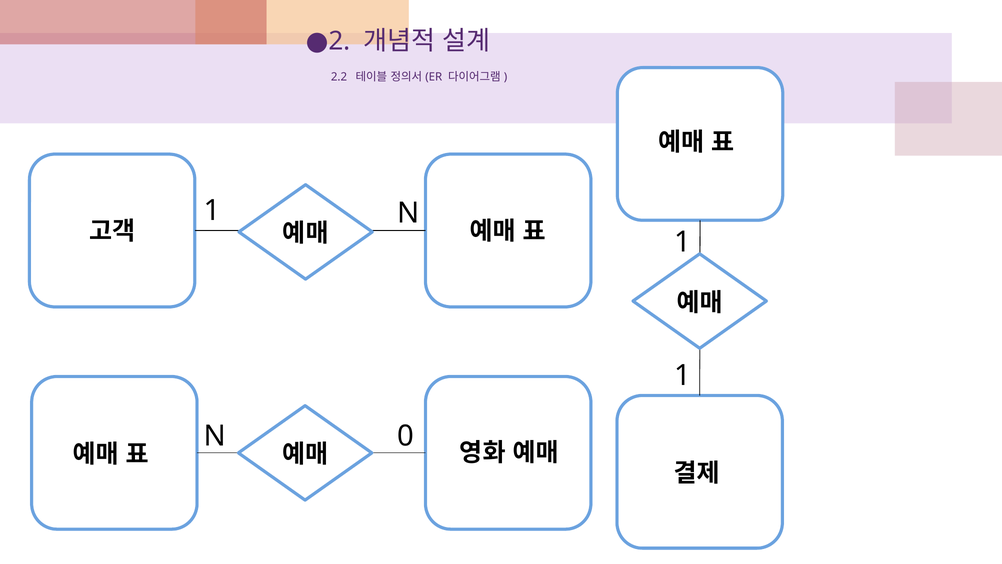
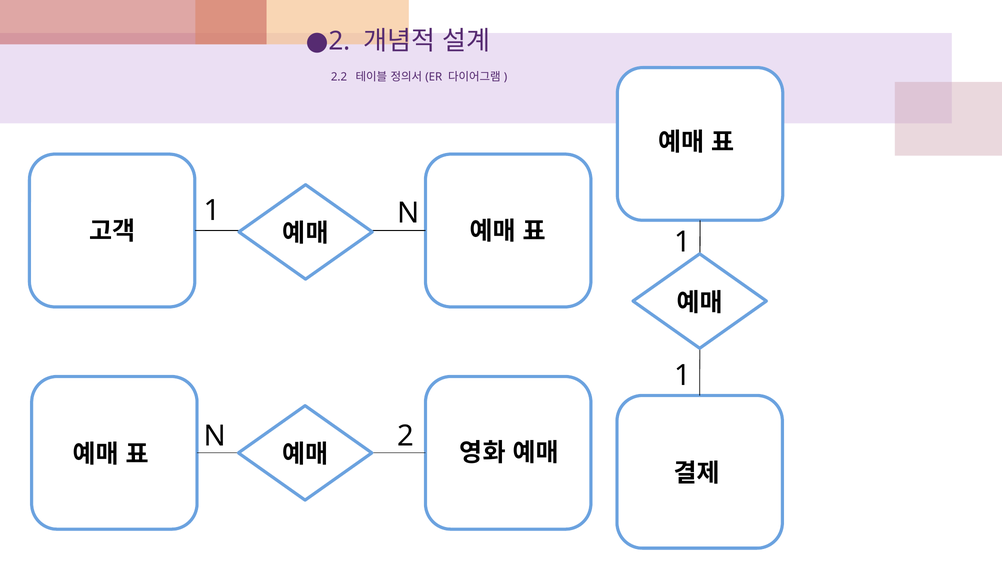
N 0: 0 -> 2 (405, 436)
